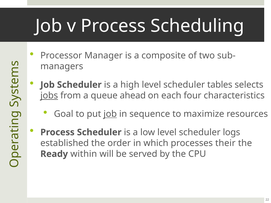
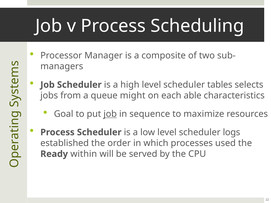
jobs underline: present -> none (49, 96)
ahead: ahead -> might (133, 96)
four: four -> able (193, 96)
their: their -> used (225, 143)
